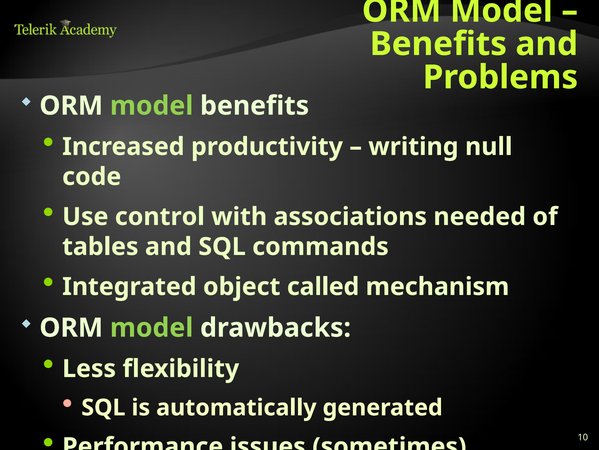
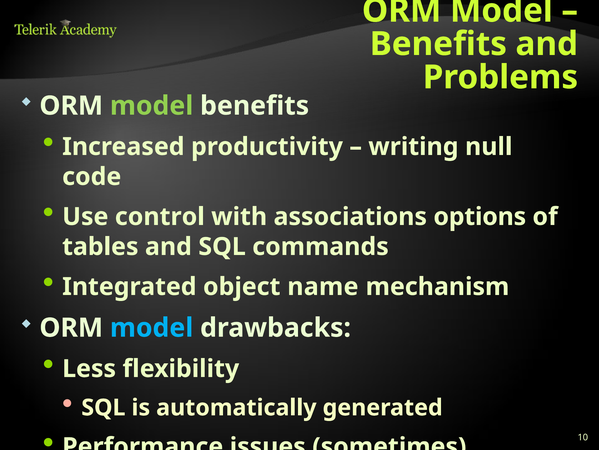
needed: needed -> options (480, 216)
called: called -> name (323, 286)
model colour: light green -> light blue (152, 327)
